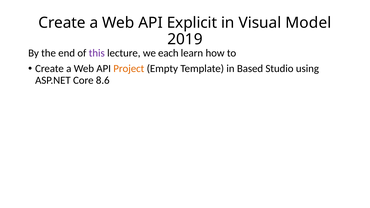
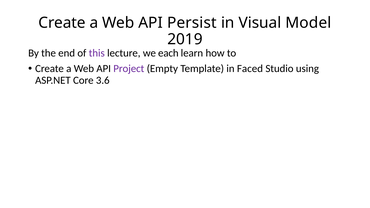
Explicit: Explicit -> Persist (192, 23)
Project colour: orange -> purple (129, 69)
Based: Based -> Faced (250, 69)
8.6: 8.6 -> 3.6 (103, 80)
